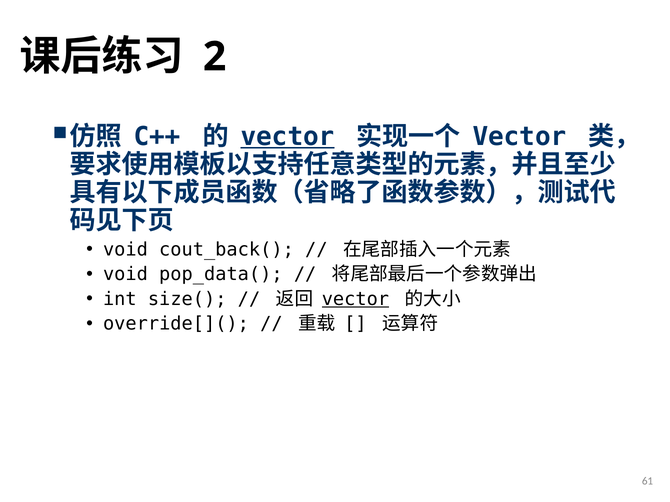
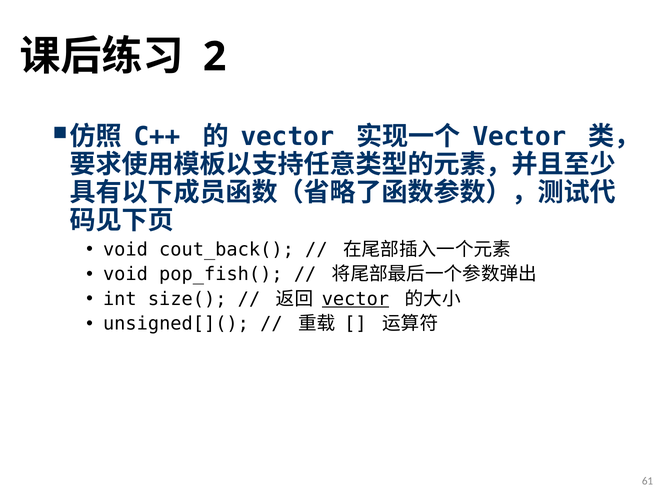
vector underline: present -> none (288, 137)
pop_data(: pop_data( -> pop_fish( (221, 275)
override[](: override[]( -> unsigned[]( (176, 324)
